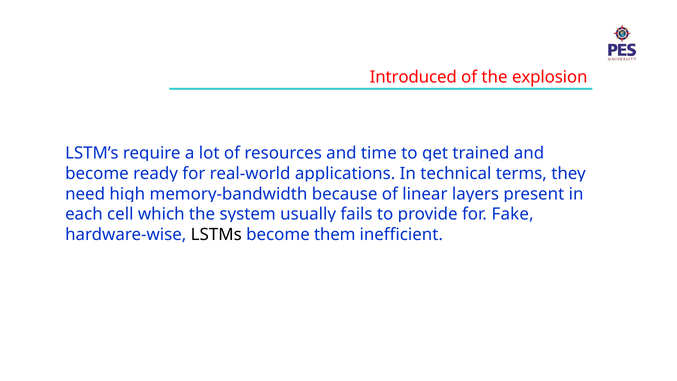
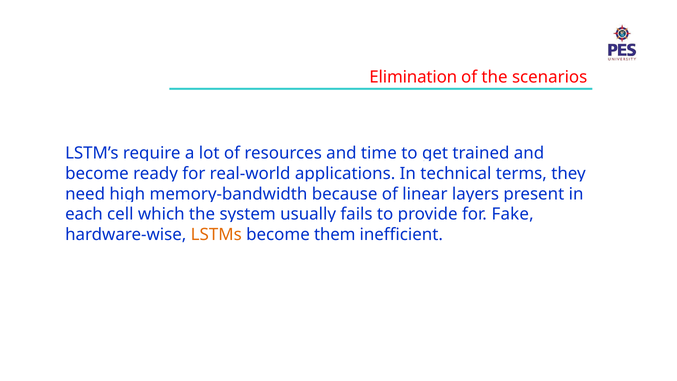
Introduced: Introduced -> Elimination (413, 77)
explosion: explosion -> scenarios (550, 77)
LSTMs colour: black -> orange (216, 235)
